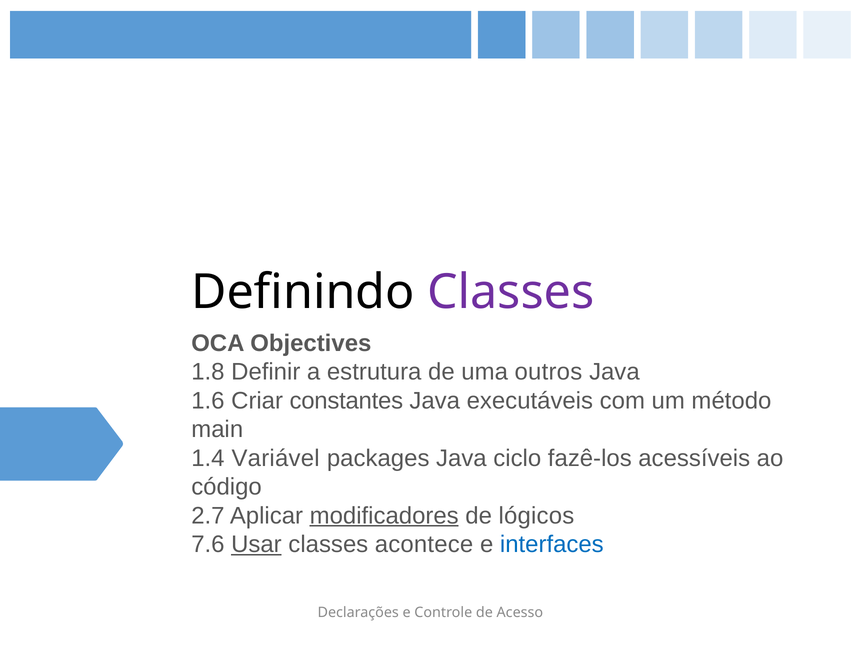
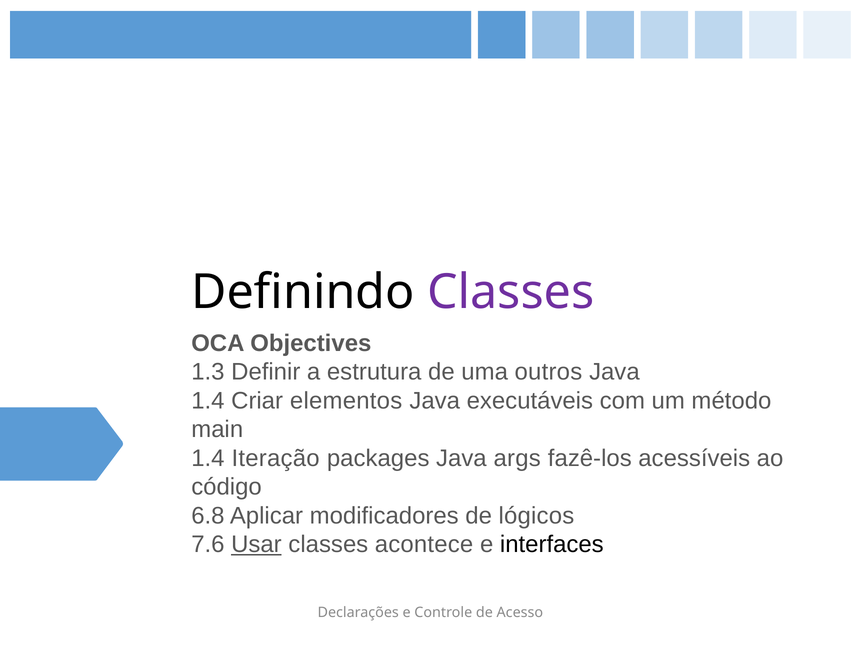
1.8: 1.8 -> 1.3 (208, 372)
1.6: 1.6 -> 1.4 (208, 401)
constantes: constantes -> elementos (346, 401)
Variável: Variável -> Iteração (276, 458)
ciclo: ciclo -> args (517, 458)
2.7: 2.7 -> 6.8 (208, 515)
modificadores underline: present -> none (384, 515)
interfaces colour: blue -> black (552, 544)
